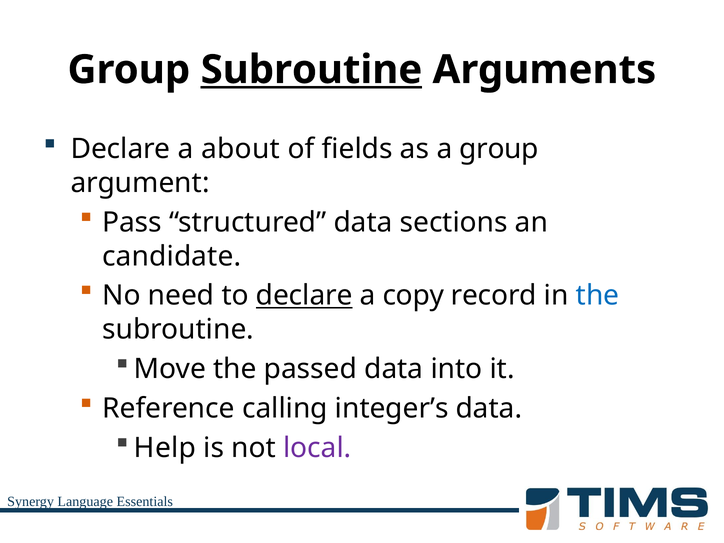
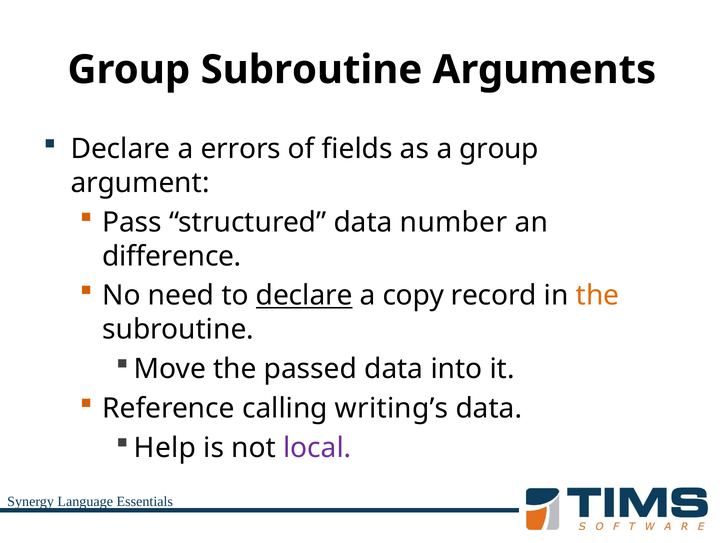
Subroutine underline: present -> none (311, 70)
about: about -> errors (241, 149)
sections: sections -> number (454, 222)
candidate: candidate -> difference (172, 256)
the colour: blue -> orange (598, 296)
integer’s: integer’s -> writing’s (392, 408)
